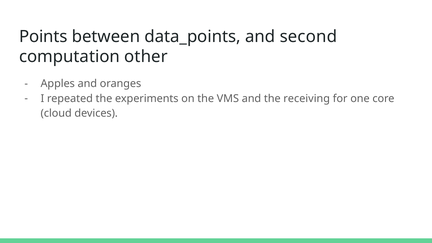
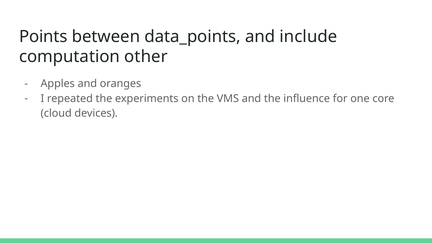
second: second -> include (308, 37)
receiving: receiving -> influence (307, 99)
